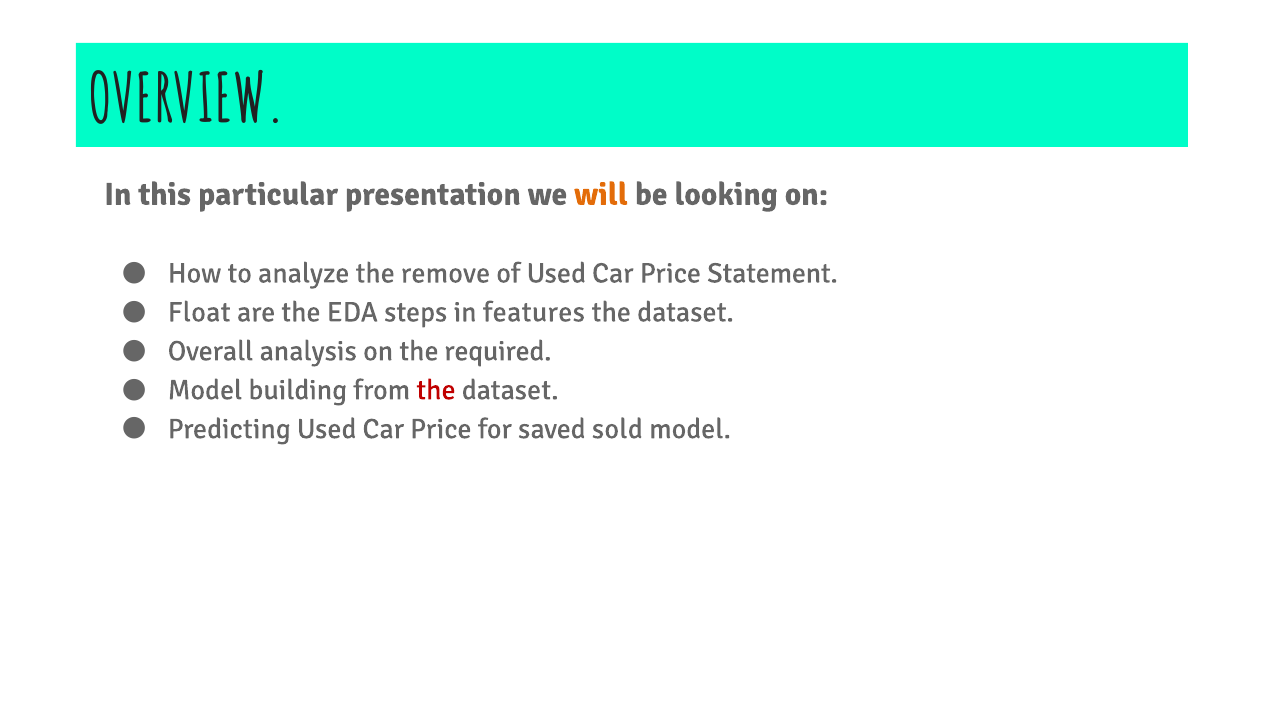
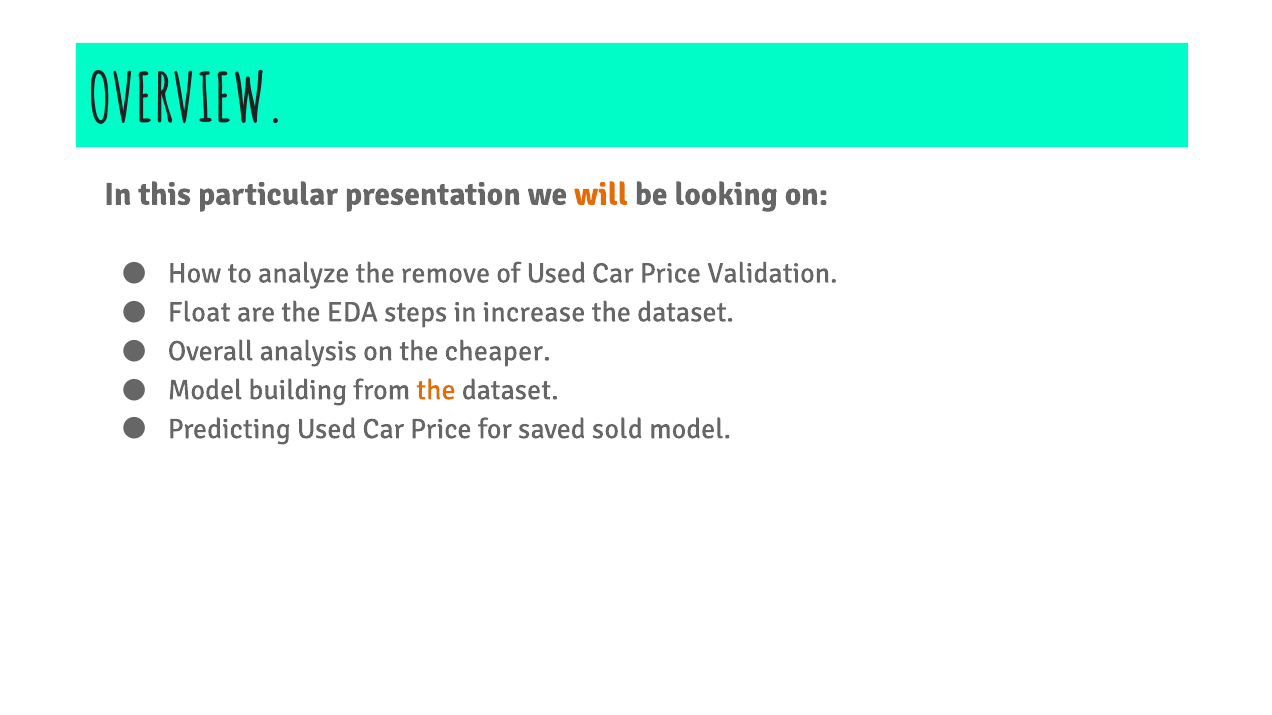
Statement: Statement -> Validation (772, 273)
features: features -> increase (534, 312)
required: required -> cheaper (498, 351)
the colour: red -> orange (436, 390)
